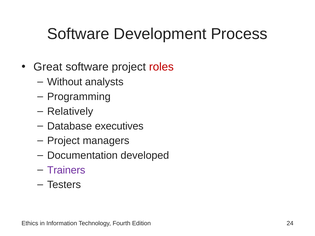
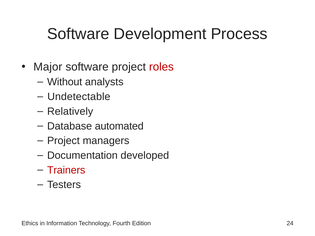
Great: Great -> Major (48, 67)
Programming: Programming -> Undetectable (79, 97)
executives: executives -> automated (119, 126)
Trainers colour: purple -> red (66, 170)
